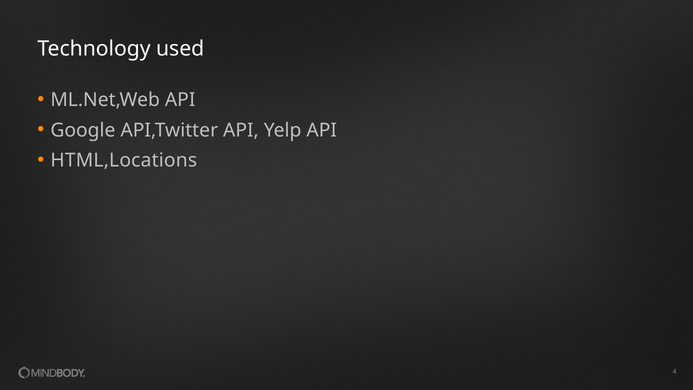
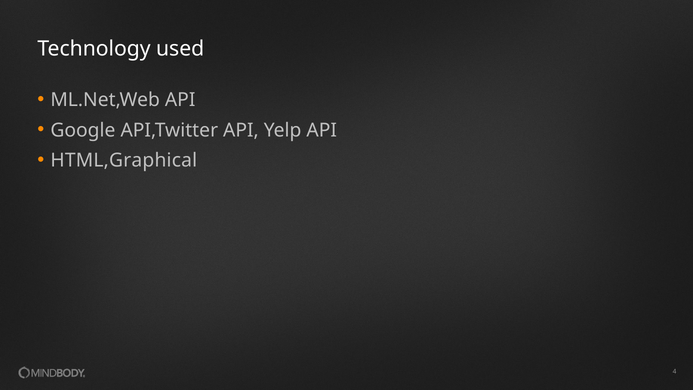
HTML,Locations: HTML,Locations -> HTML,Graphical (124, 160)
